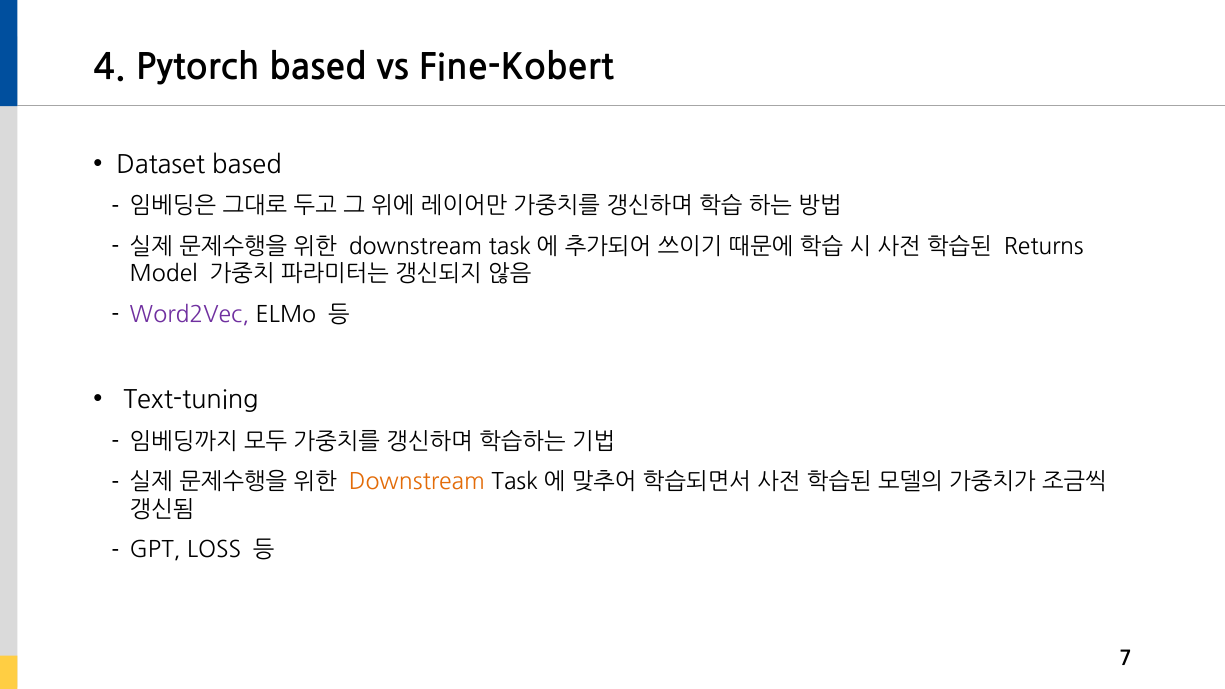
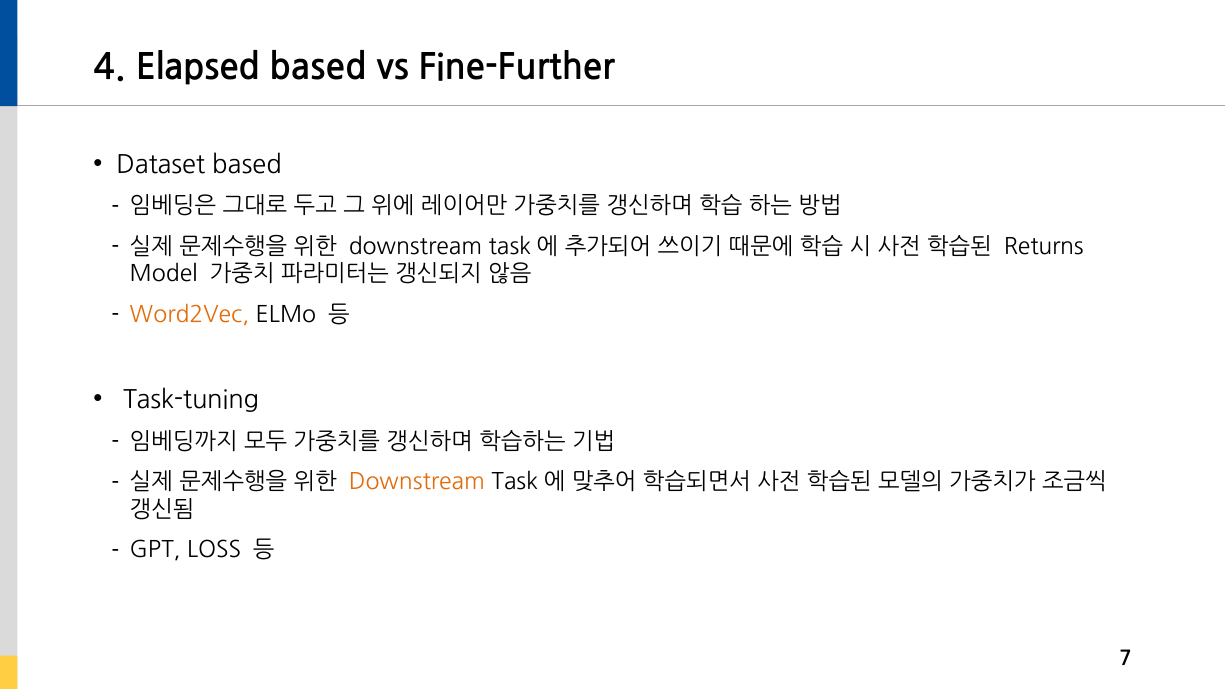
Pytorch: Pytorch -> Elapsed (198, 67)
Fine-Kobert: Fine-Kobert -> Fine-Further (517, 67)
Word2Vec colour: purple -> orange (189, 315)
Text-tuning: Text-tuning -> Task-tuning (191, 400)
